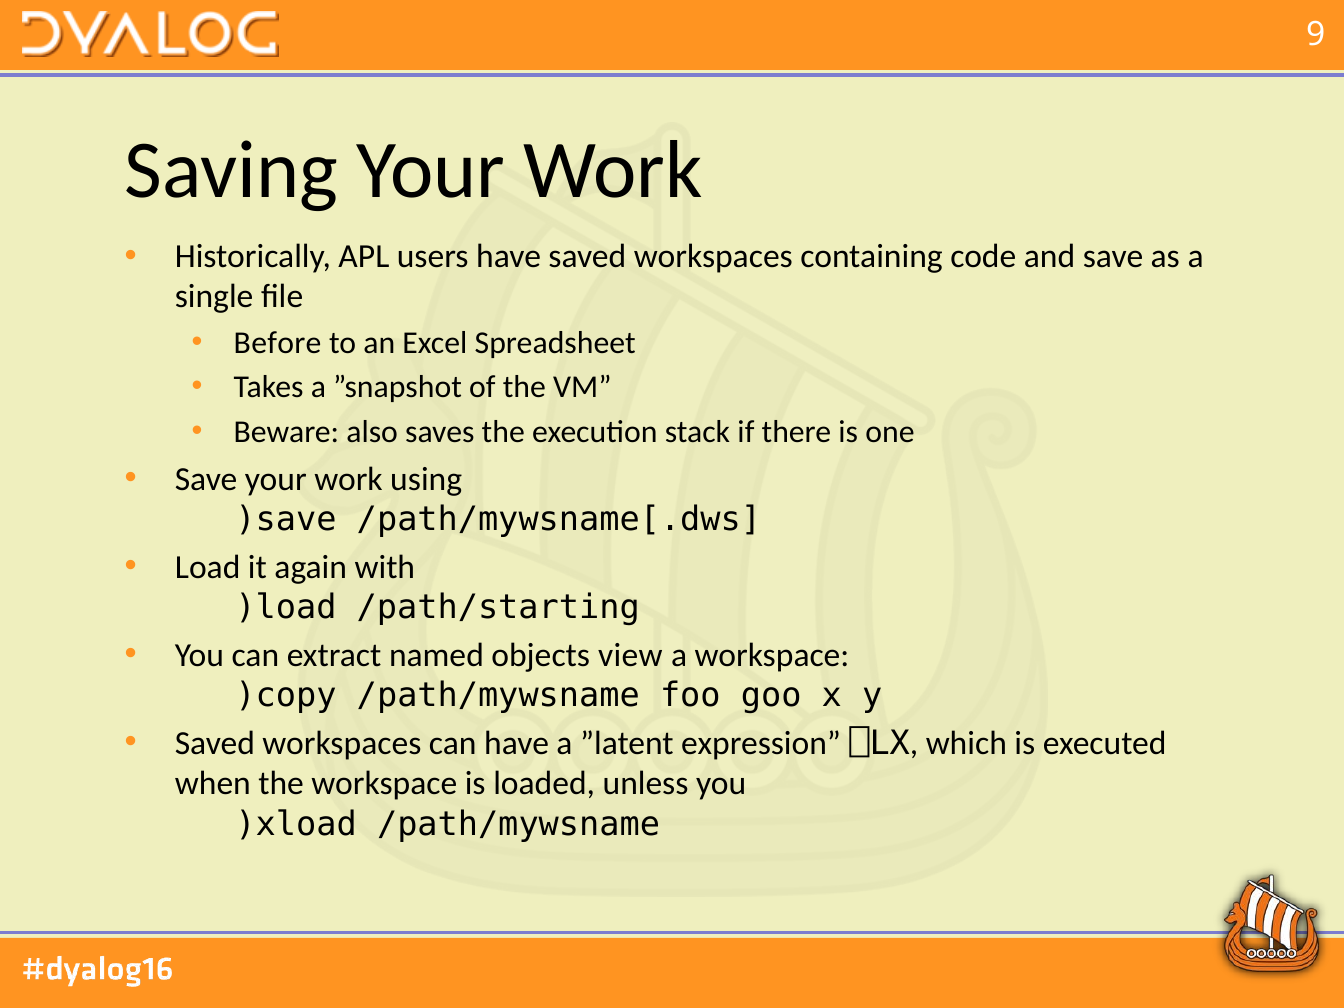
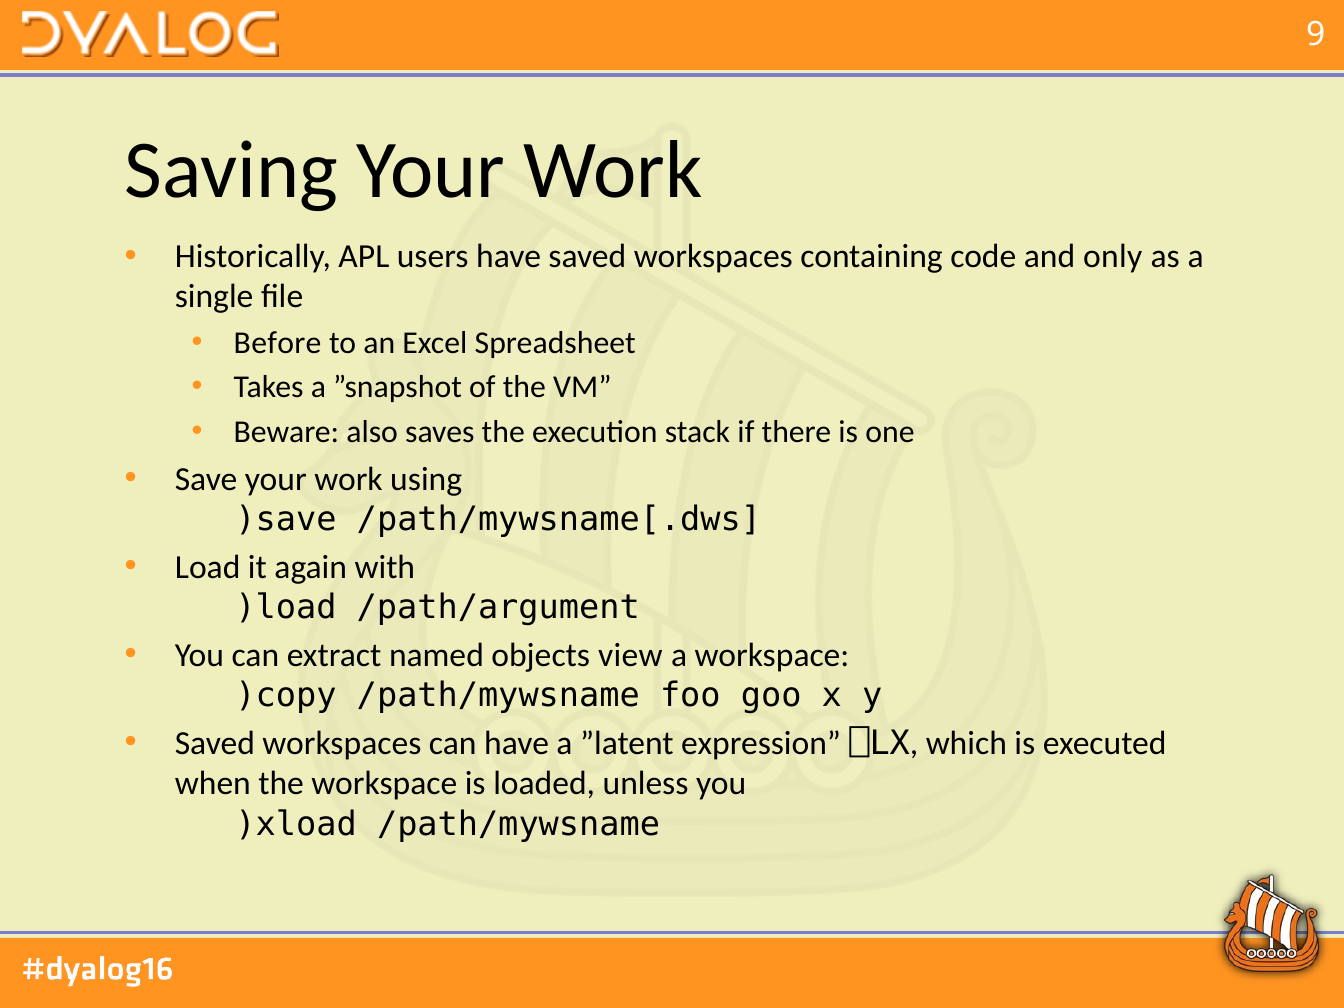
and save: save -> only (1113, 256)
/path/starting: /path/starting -> /path/argument (498, 607)
